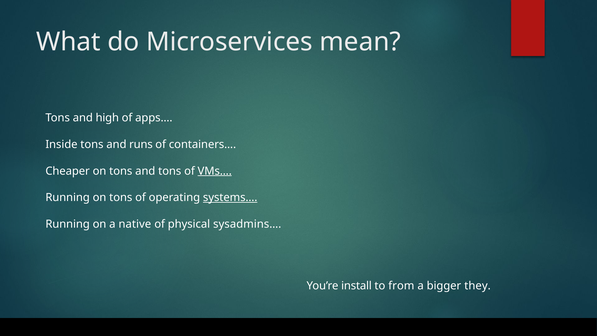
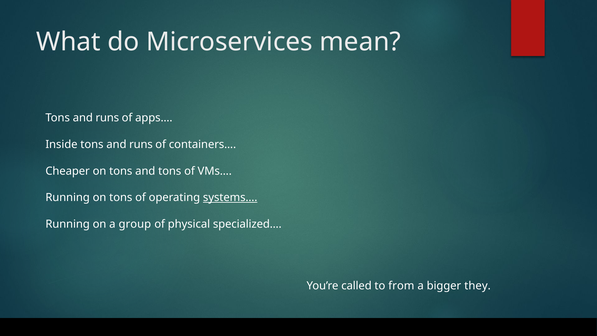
high: high -> runs (107, 118)
VMs… underline: present -> none (215, 171)
native: native -> group (135, 224)
sysadmins…: sysadmins… -> specialized… (247, 224)
install: install -> called (356, 286)
